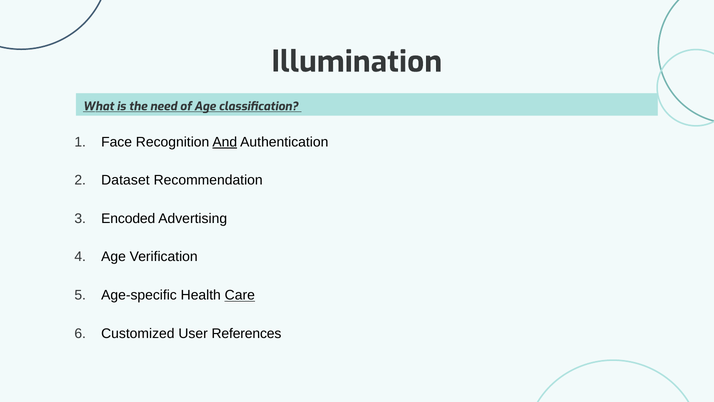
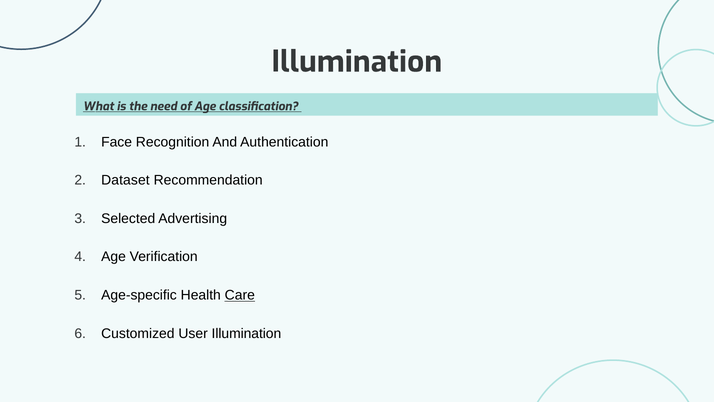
And underline: present -> none (225, 142)
Encoded: Encoded -> Selected (128, 218)
User References: References -> Illumination (246, 333)
